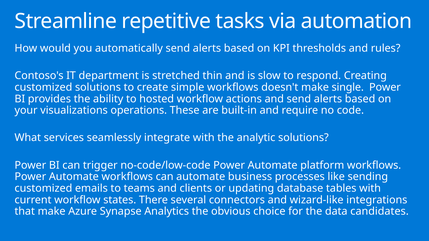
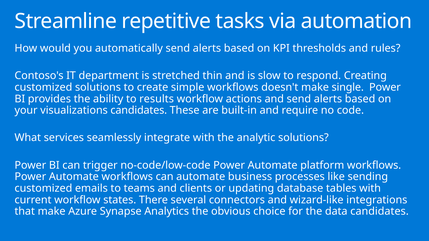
hosted: hosted -> results (157, 99)
visualizations operations: operations -> candidates (139, 111)
